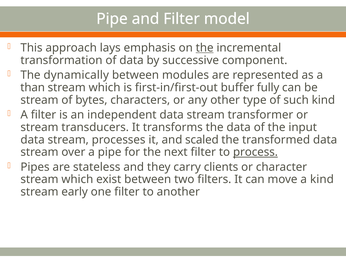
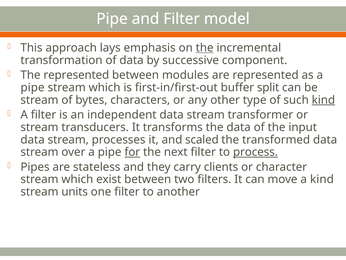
The dynamically: dynamically -> represented (76, 75)
than: than -> pipe (33, 87)
fully: fully -> split (268, 87)
kind underline: none -> present (323, 100)
for underline: none -> present (132, 152)
early: early -> units (75, 192)
